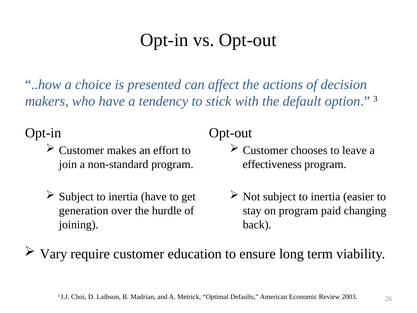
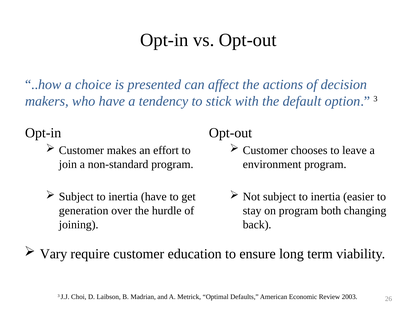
effectiveness: effectiveness -> environment (272, 164)
paid: paid -> both (331, 211)
